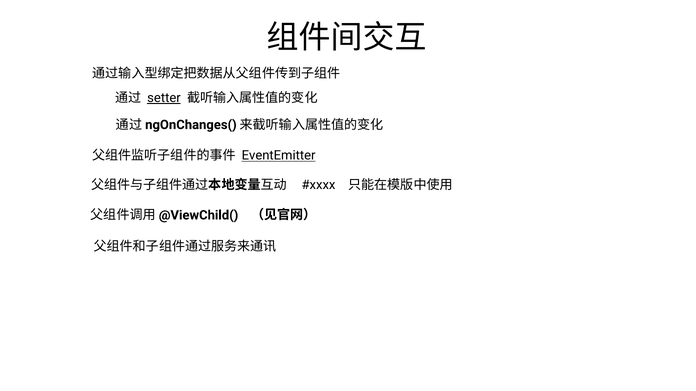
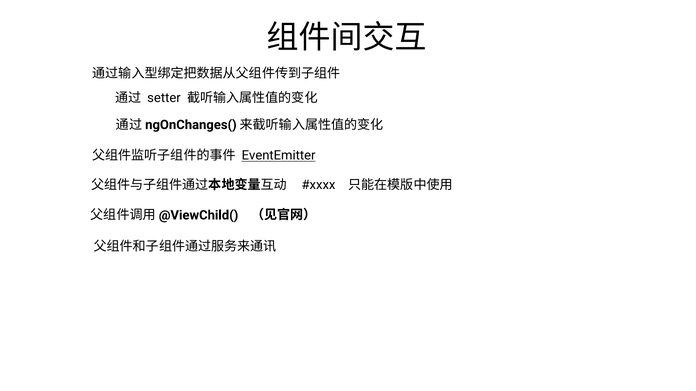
setter underline: present -> none (164, 98)
